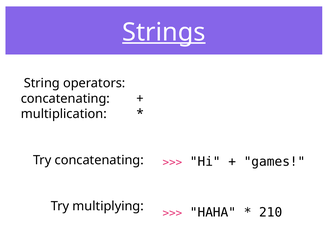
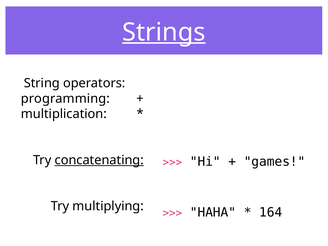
concatenating: concatenating -> programming (65, 99)
concatenating underline: none -> present (99, 160)
210: 210 -> 164 (271, 212)
